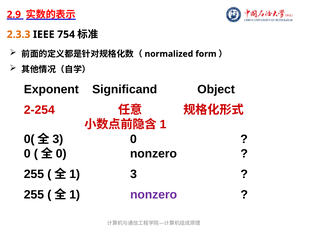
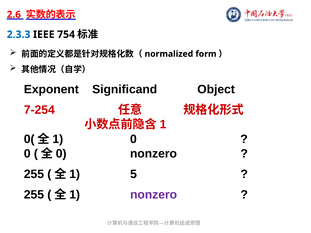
2.9: 2.9 -> 2.6 (14, 15)
2.3.3 colour: orange -> blue (19, 35)
2-254: 2-254 -> 7-254 (39, 110)
3: 3 -> 1 (58, 139)
3: 3 -> 5 (133, 174)
